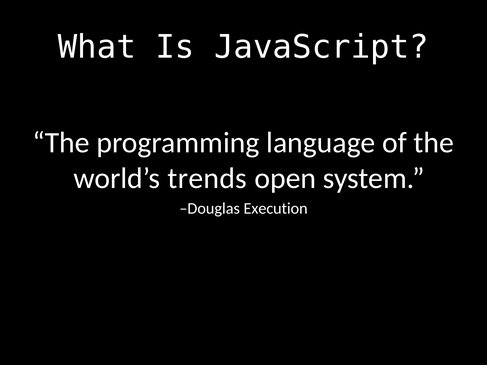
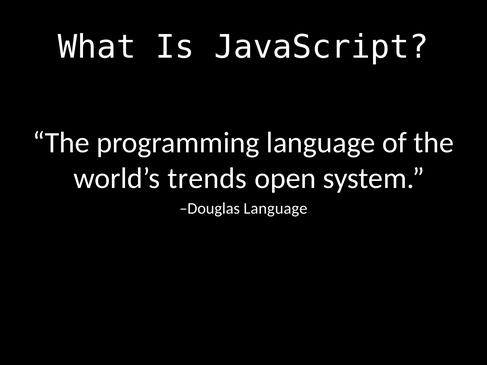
Douglas Execution: Execution -> Language (275, 208)
